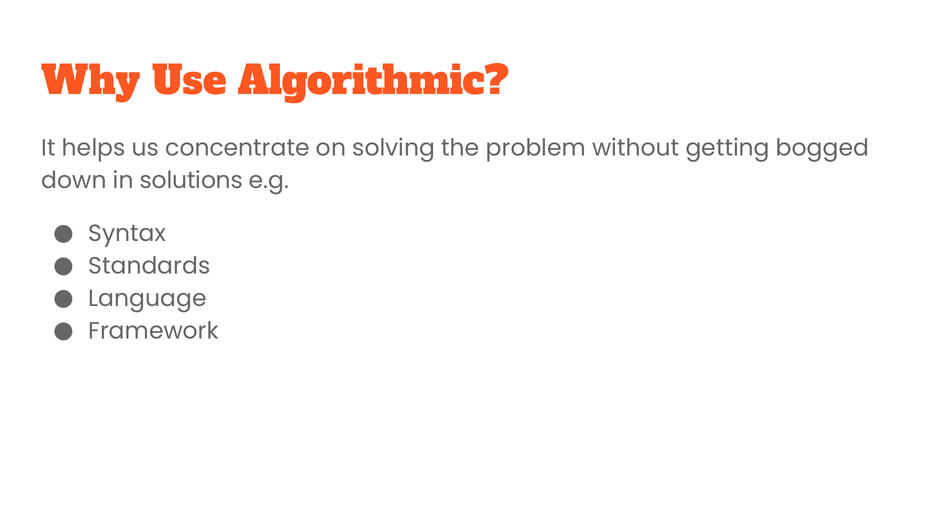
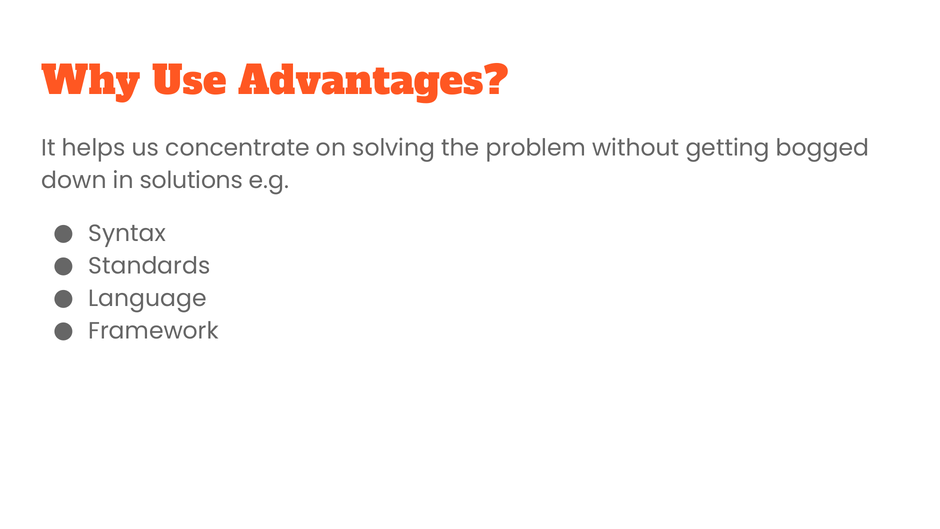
Algorithmic: Algorithmic -> Advantages (373, 81)
